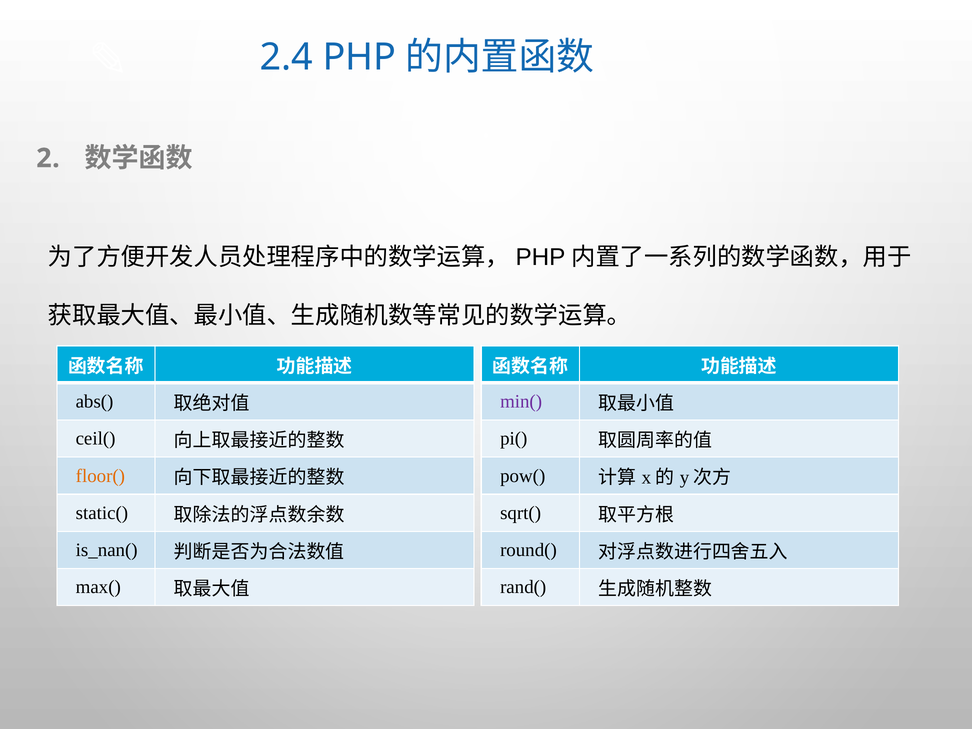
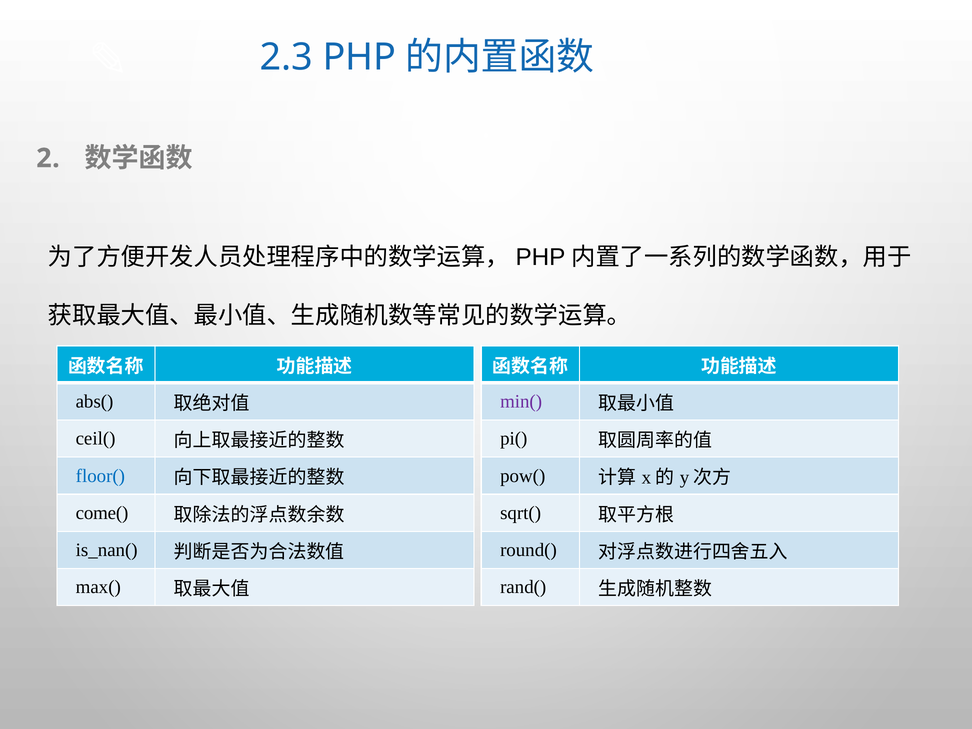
2.4: 2.4 -> 2.3 (286, 57)
floor( colour: orange -> blue (100, 476)
static(: static( -> come( (102, 513)
